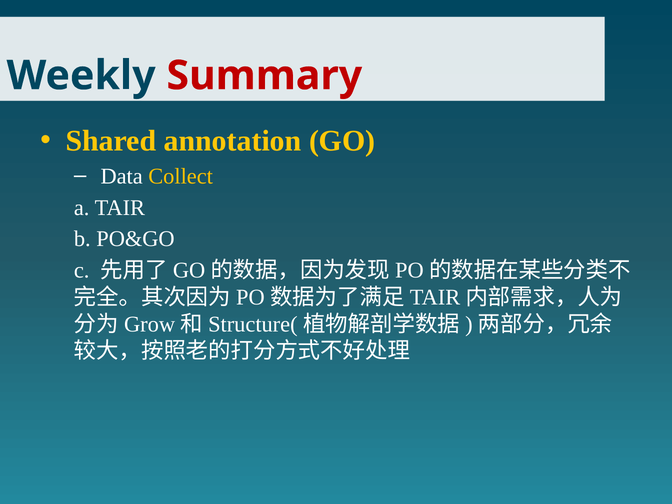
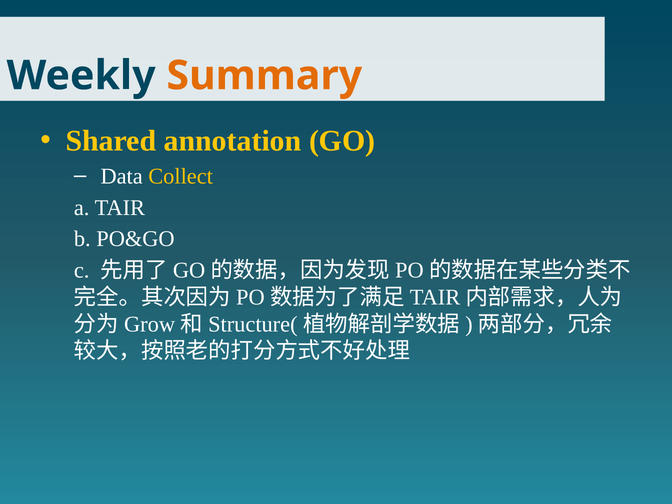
Summary colour: red -> orange (264, 76)
